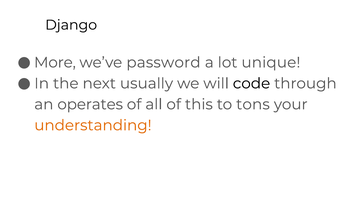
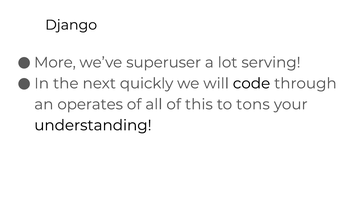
password: password -> superuser (164, 62)
unique: unique -> serving (271, 62)
usually: usually -> quickly (147, 83)
understanding colour: orange -> black (93, 125)
